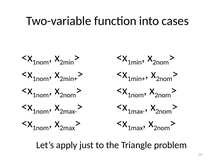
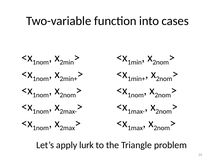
just: just -> lurk (87, 144)
